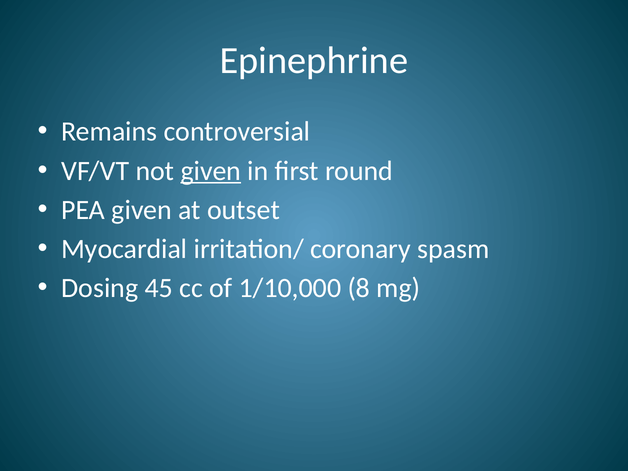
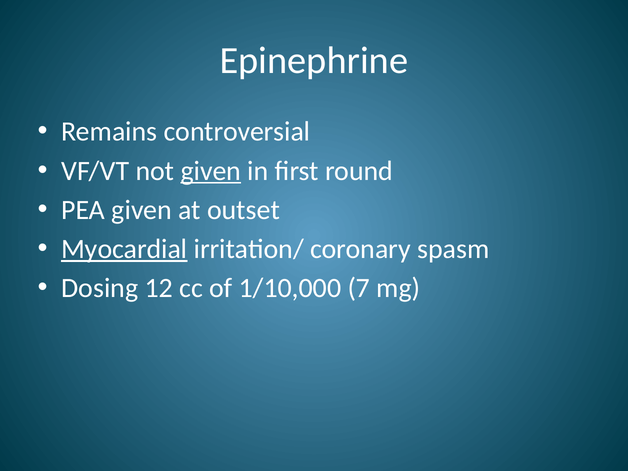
Myocardial underline: none -> present (124, 249)
45: 45 -> 12 (159, 288)
8: 8 -> 7 (359, 288)
